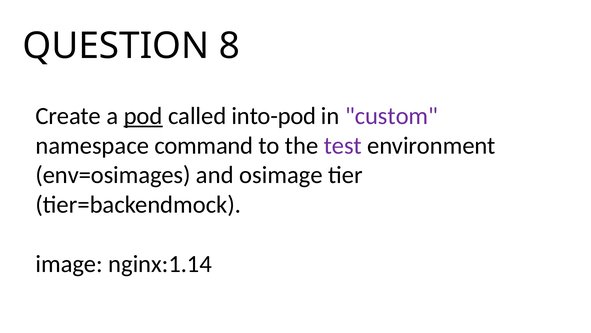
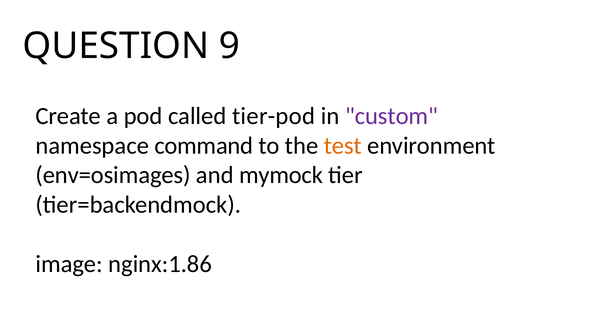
8: 8 -> 9 (229, 46)
pod underline: present -> none (143, 116)
into-pod: into-pod -> tier-pod (274, 116)
test colour: purple -> orange (343, 145)
osimage: osimage -> mymock (281, 175)
nginx:1.14: nginx:1.14 -> nginx:1.86 (160, 263)
